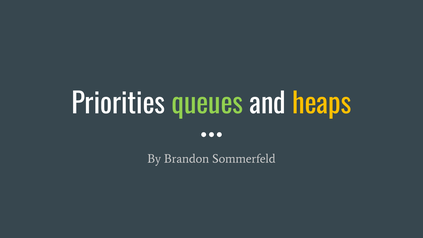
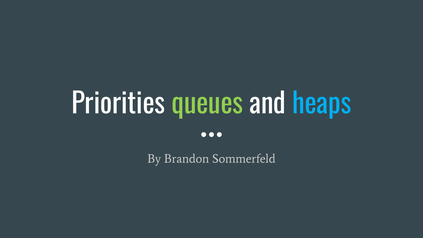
heaps colour: yellow -> light blue (322, 104)
